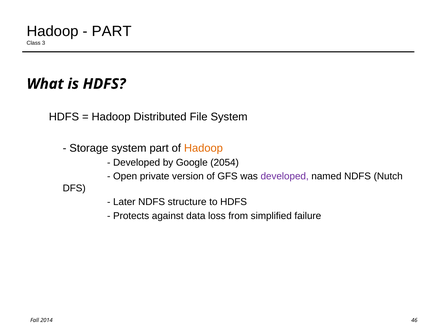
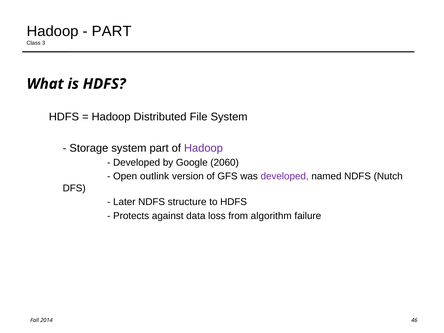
Hadoop colour: orange -> purple (203, 148)
2054: 2054 -> 2060 (225, 162)
private: private -> outlink (155, 176)
simplified: simplified -> algorithm (271, 216)
